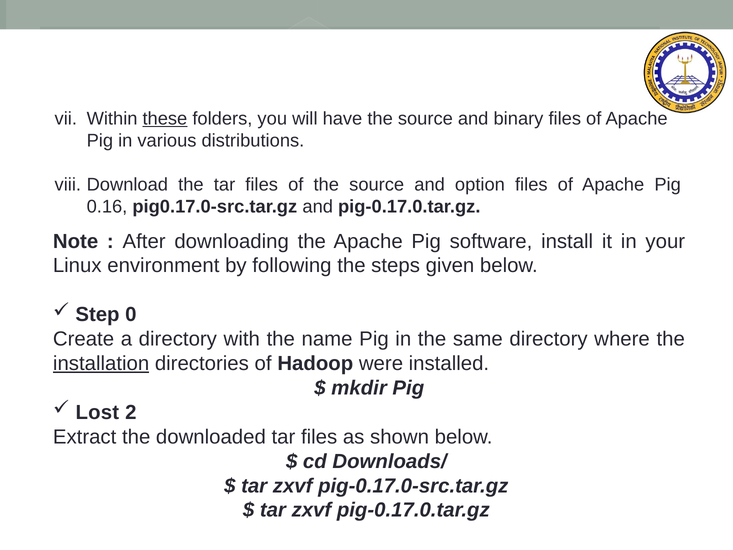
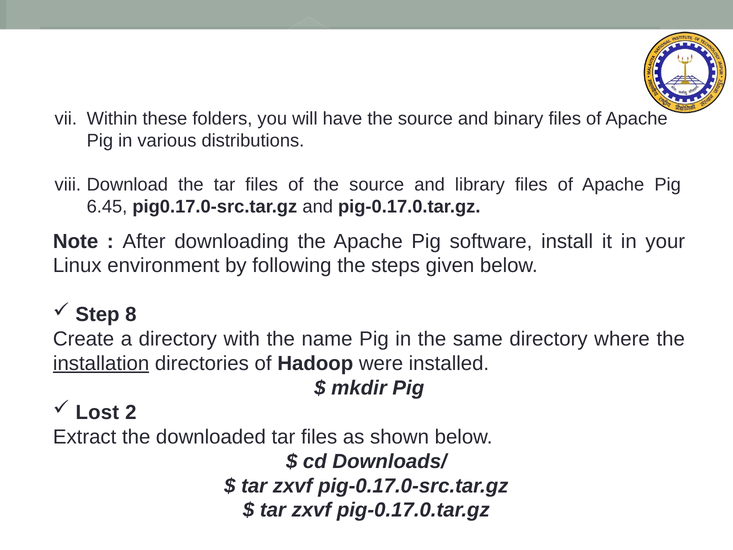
these underline: present -> none (165, 118)
option: option -> library (480, 184)
0.16: 0.16 -> 6.45 (107, 206)
0: 0 -> 8 (131, 314)
